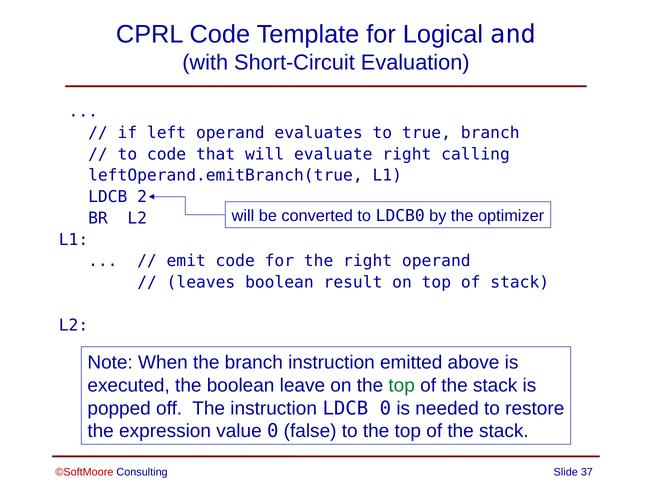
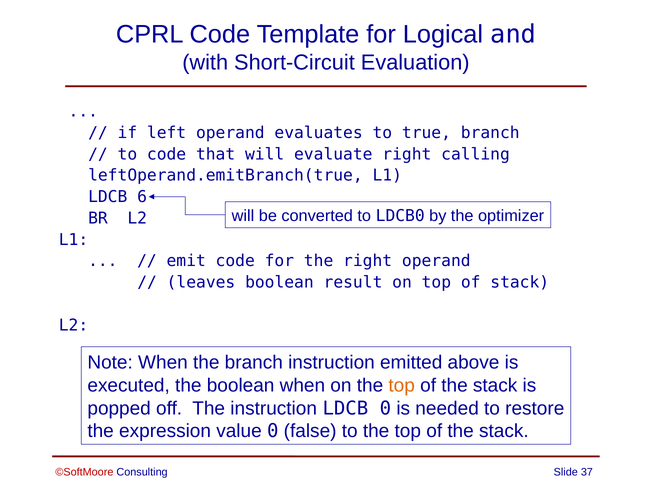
2: 2 -> 6 (142, 197)
boolean leave: leave -> when (302, 386)
top colour: green -> orange (402, 386)
